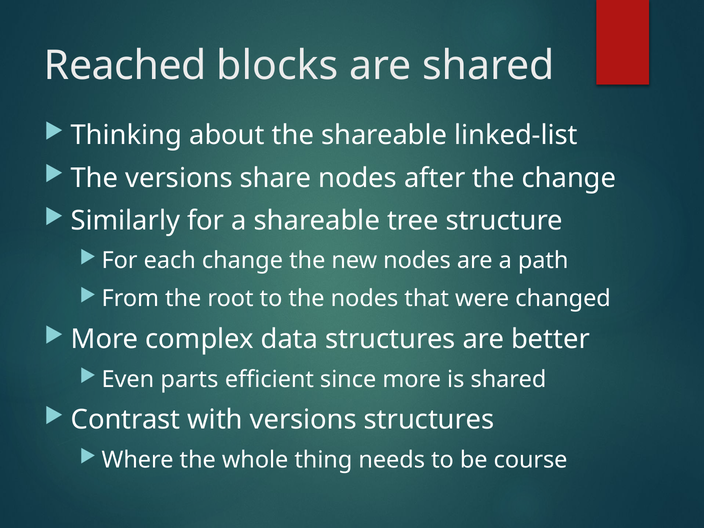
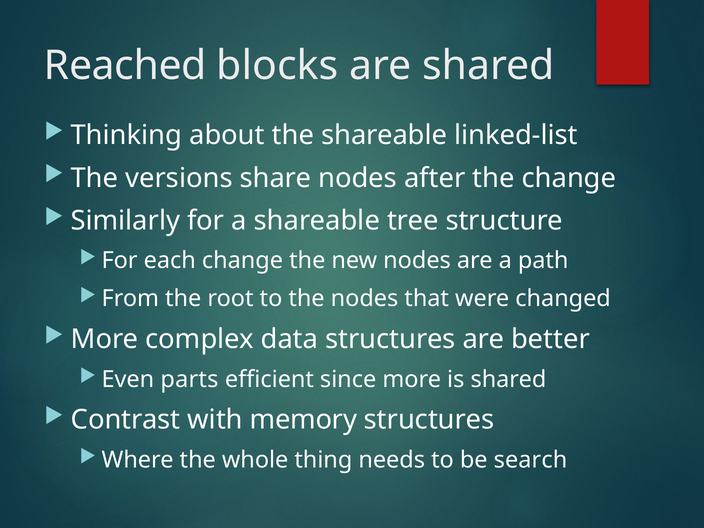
with versions: versions -> memory (303, 420)
course: course -> search (530, 460)
